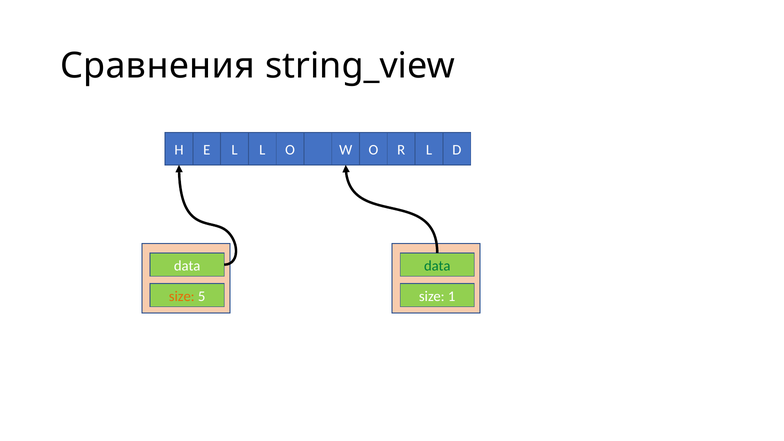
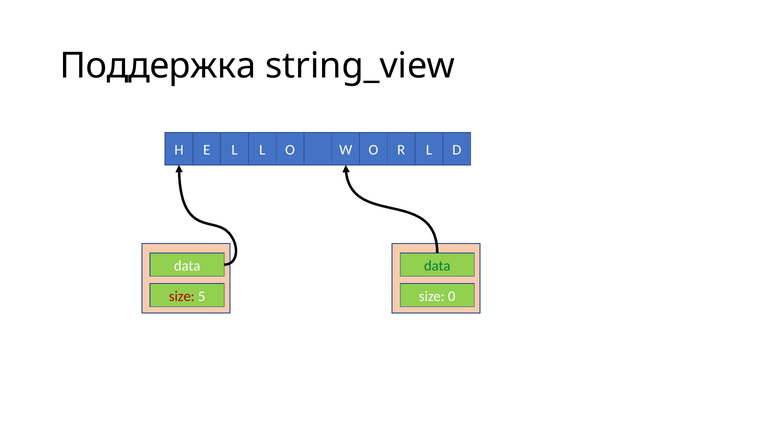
Сравнения: Сравнения -> Поддержка (158, 66)
size colour: orange -> red (182, 296)
1: 1 -> 0 (452, 296)
